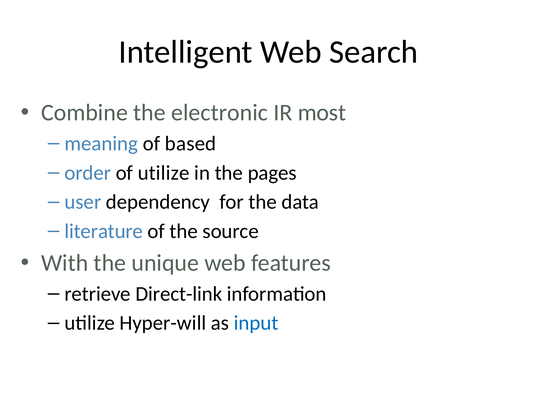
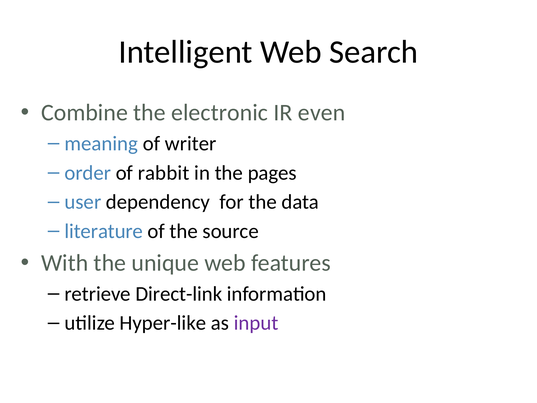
most: most -> even (322, 113)
based: based -> writer (191, 143)
of utilize: utilize -> rabbit (164, 173)
Hyper-will: Hyper-will -> Hyper-like (163, 323)
input colour: blue -> purple (256, 323)
